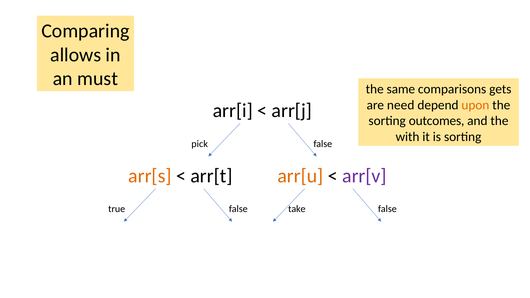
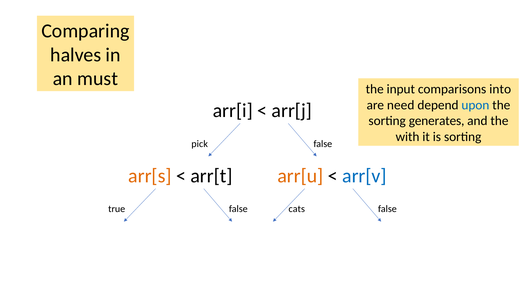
allows: allows -> halves (76, 55)
same: same -> input (401, 89)
gets: gets -> into (500, 89)
upon colour: orange -> blue (475, 105)
outcomes: outcomes -> generates (437, 121)
arr[v colour: purple -> blue (364, 176)
take: take -> cats (297, 209)
